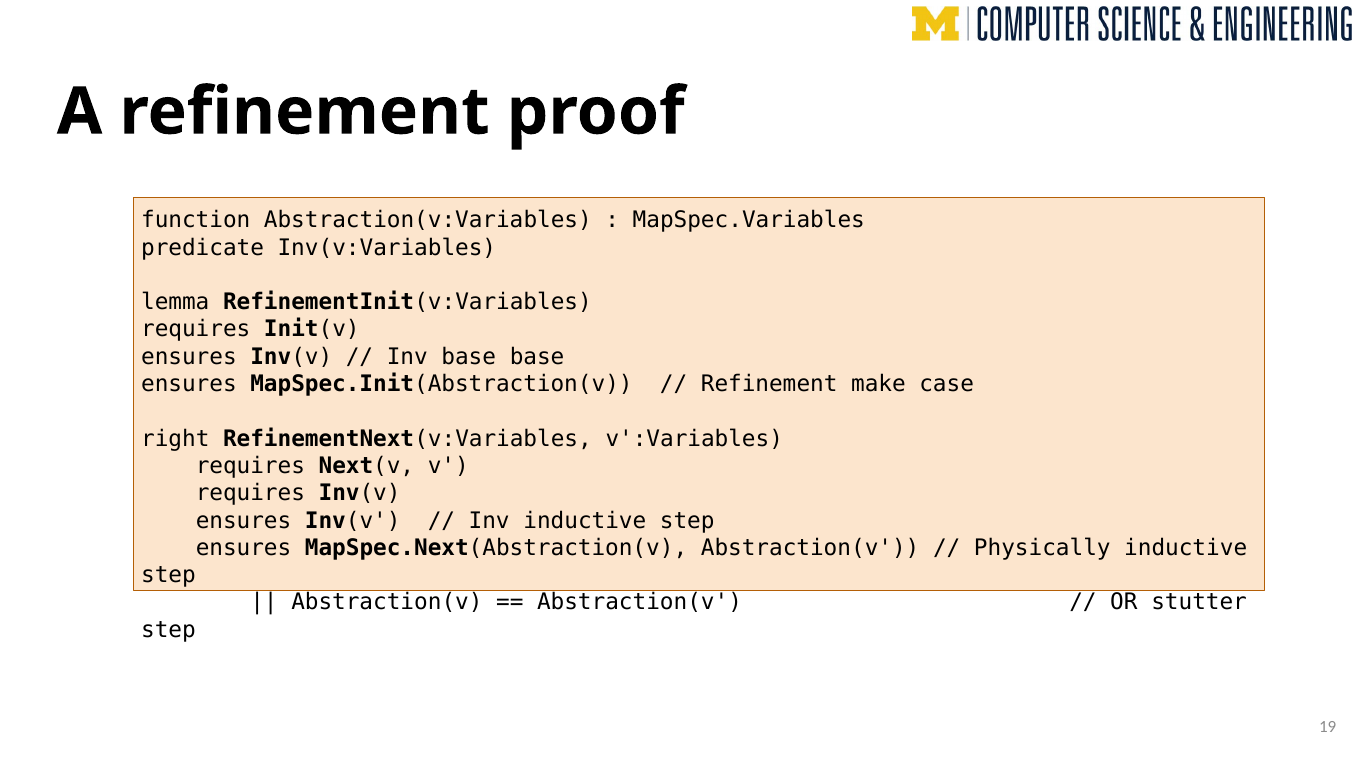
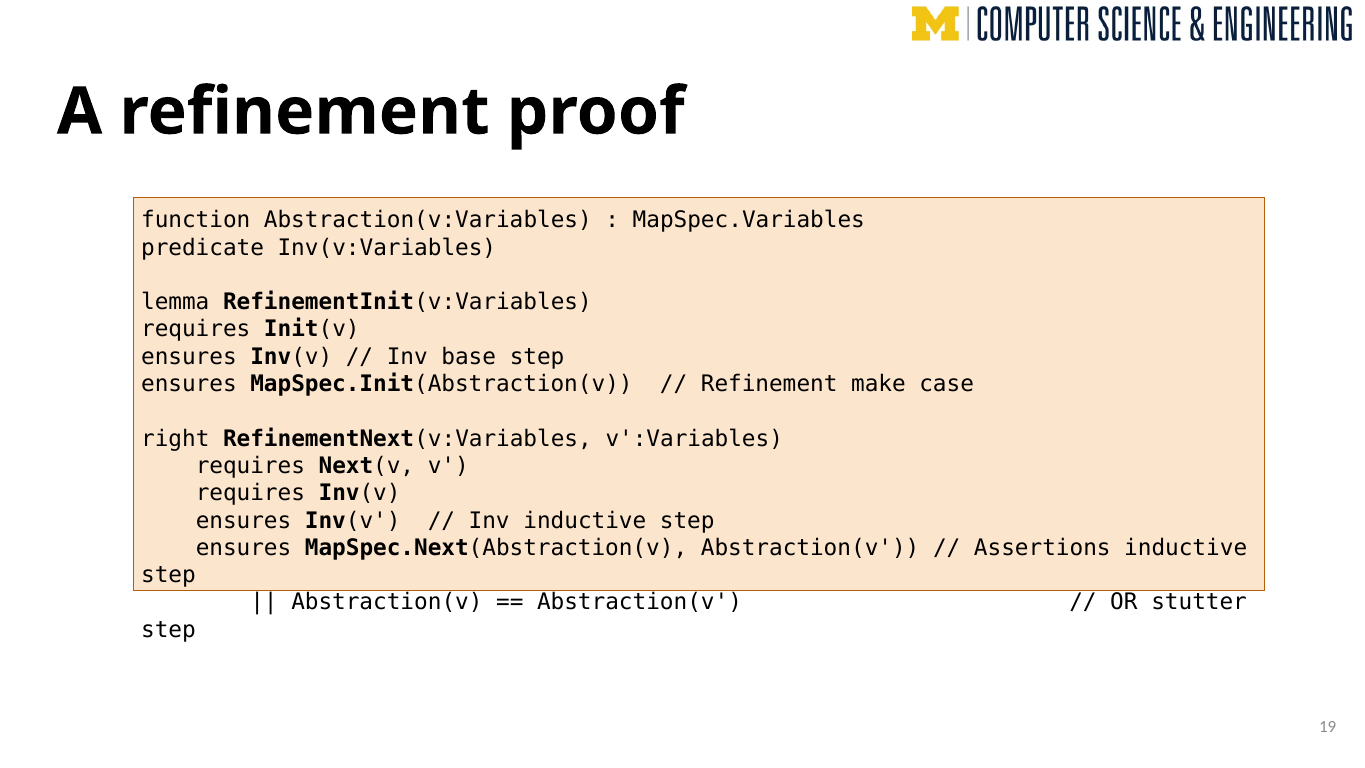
base base: base -> step (537, 357)
Physically: Physically -> Assertions (1042, 548)
